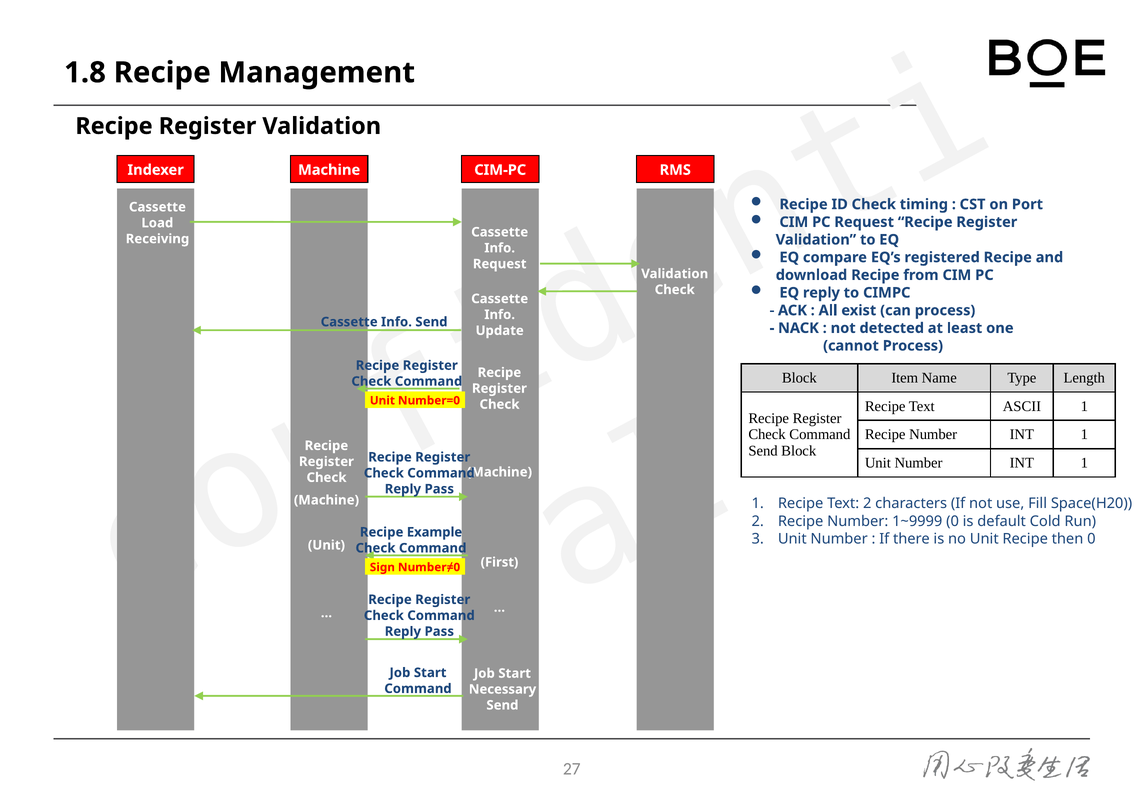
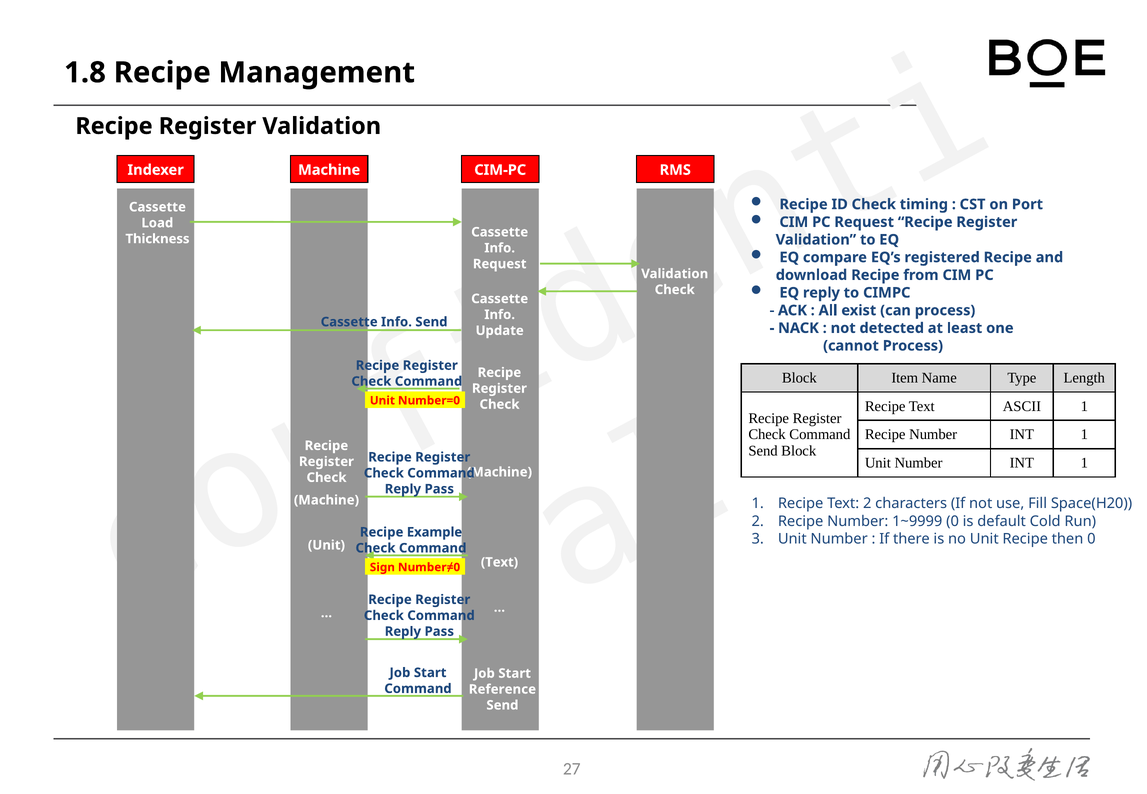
Receiving: Receiving -> Thickness (157, 239)
First: First -> Text (499, 562)
Necessary: Necessary -> Reference (502, 689)
